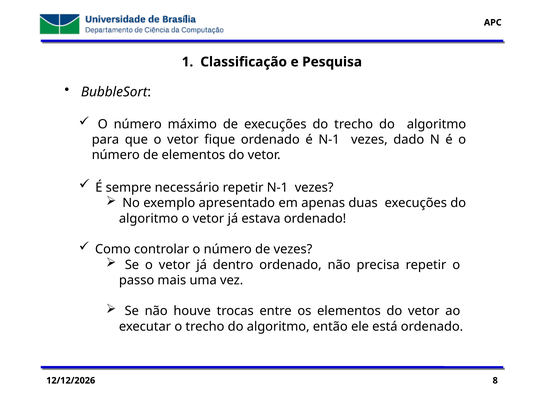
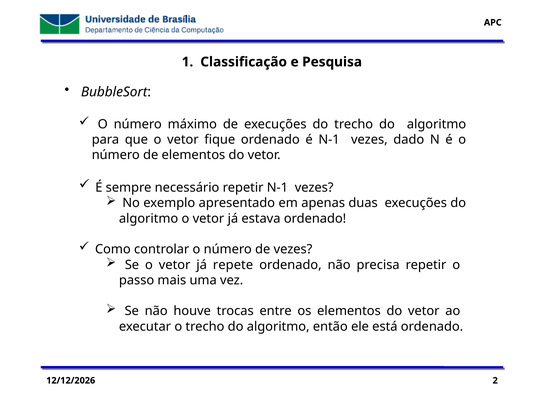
dentro: dentro -> repete (233, 265)
8: 8 -> 2 (495, 381)
